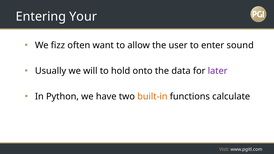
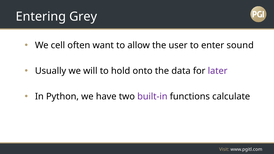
Your: Your -> Grey (83, 17)
fizz: fizz -> cell (58, 45)
built-in colour: orange -> purple (152, 97)
